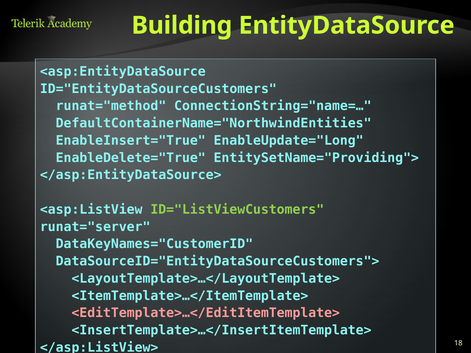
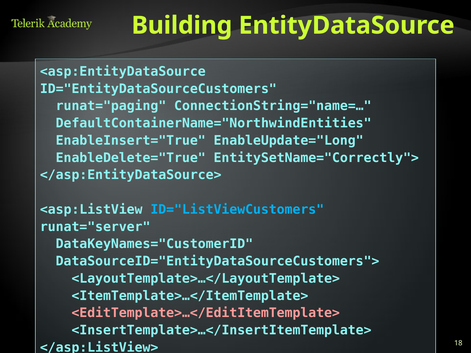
runat="method: runat="method -> runat="paging (111, 106)
EntitySetName="Providing">: EntitySetName="Providing"> -> EntitySetName="Correctly"> (316, 158)
ID="ListViewCustomers colour: light green -> light blue (237, 210)
